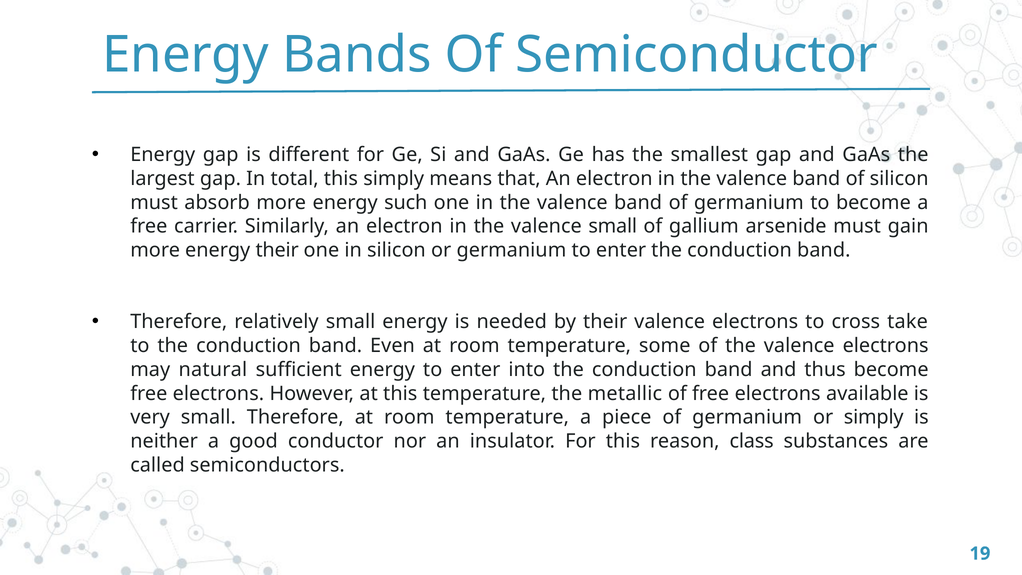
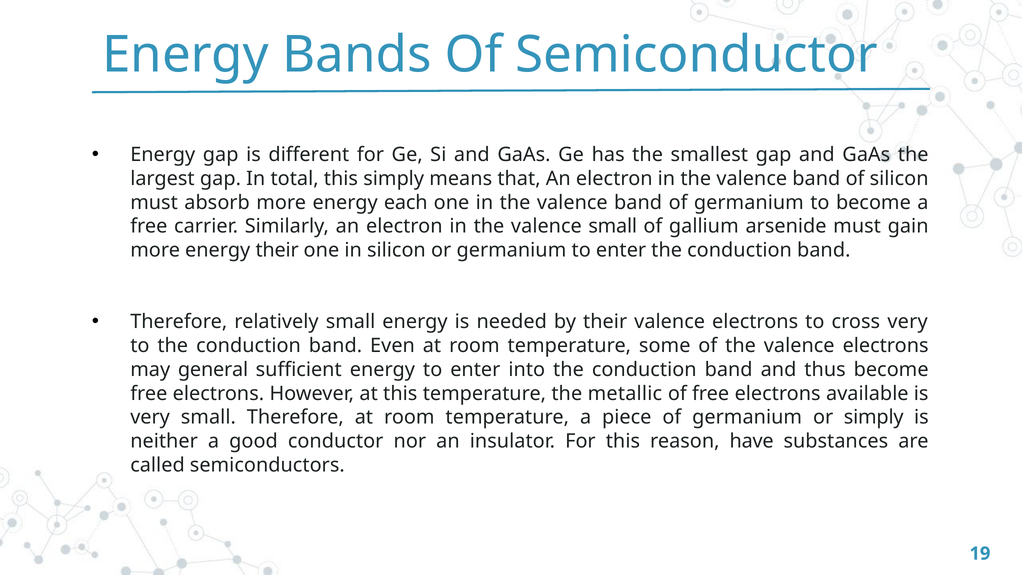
such: such -> each (406, 203)
cross take: take -> very (908, 322)
natural: natural -> general (213, 370)
class: class -> have (752, 441)
